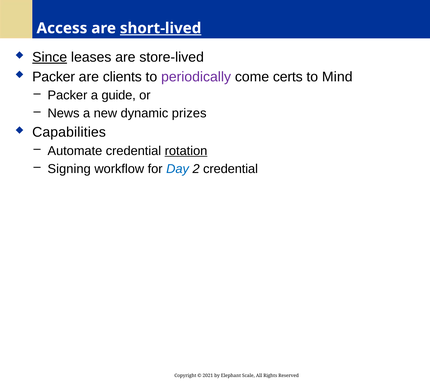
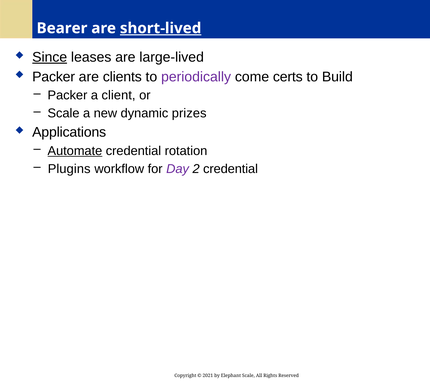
Access: Access -> Bearer (62, 28)
store-lived: store-lived -> large-lived (172, 57)
Mind: Mind -> Build (337, 77)
guide: guide -> client (119, 95)
News: News -> Scale (64, 113)
Capabilities: Capabilities -> Applications (69, 132)
Automate underline: none -> present (75, 151)
rotation underline: present -> none (186, 151)
Signing: Signing -> Plugins (69, 169)
Day colour: blue -> purple (178, 169)
